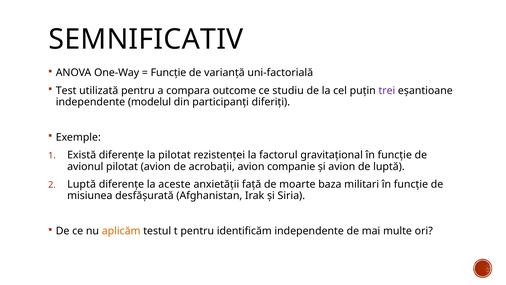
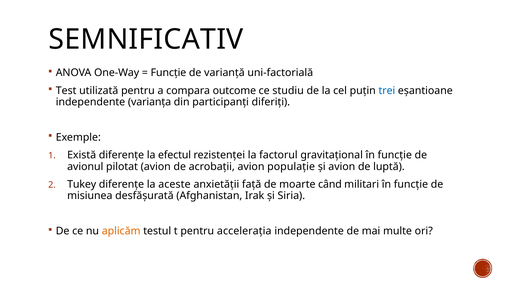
trei colour: purple -> blue (387, 90)
modelul: modelul -> varianța (150, 102)
la pilotat: pilotat -> efectul (175, 155)
companie: companie -> populație (291, 166)
Luptă: Luptă -> Tukey (82, 184)
baza: baza -> când (330, 184)
identificăm: identificăm -> accelerația (244, 231)
